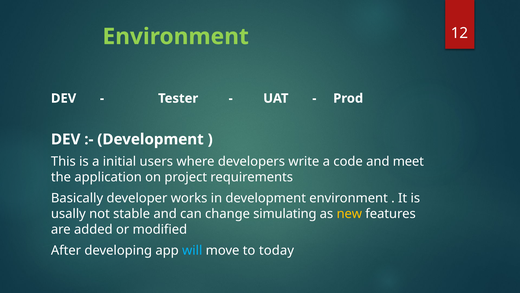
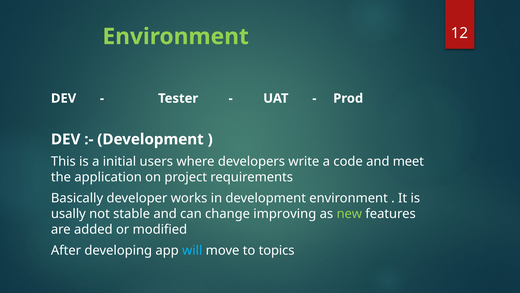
simulating: simulating -> improving (285, 213)
new colour: yellow -> light green (349, 213)
today: today -> topics (277, 250)
